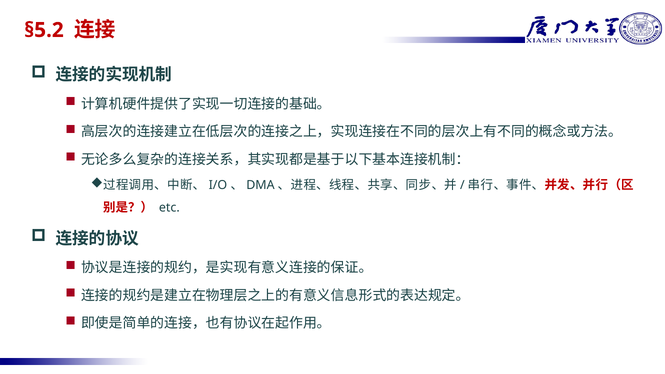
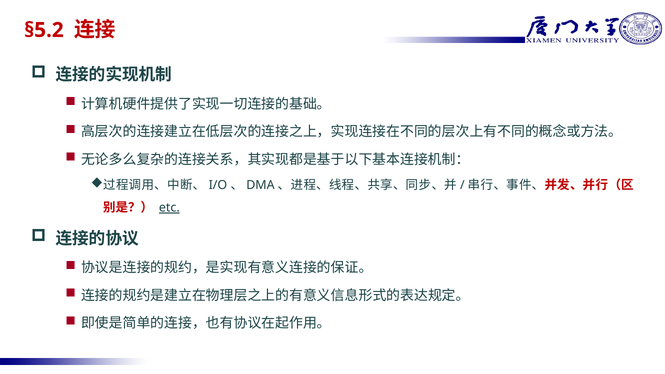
etc underline: none -> present (169, 208)
